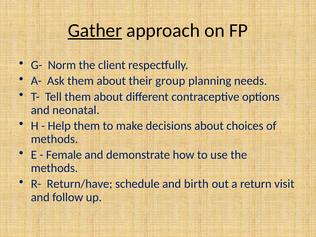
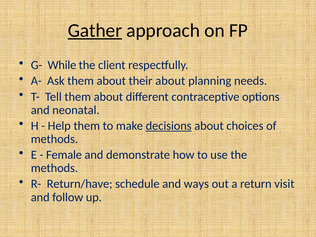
Norm: Norm -> While (62, 65)
their group: group -> about (170, 81)
decisions underline: none -> present (169, 126)
birth: birth -> ways (196, 184)
